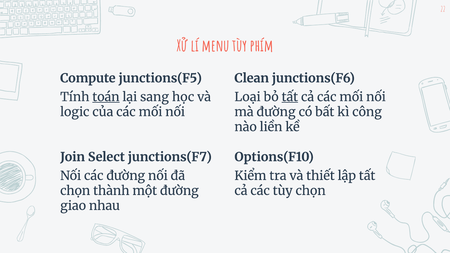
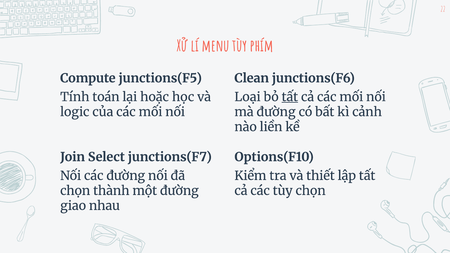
toán underline: present -> none (106, 97)
sang: sang -> hoặc (155, 97)
công: công -> cảnh (367, 112)
